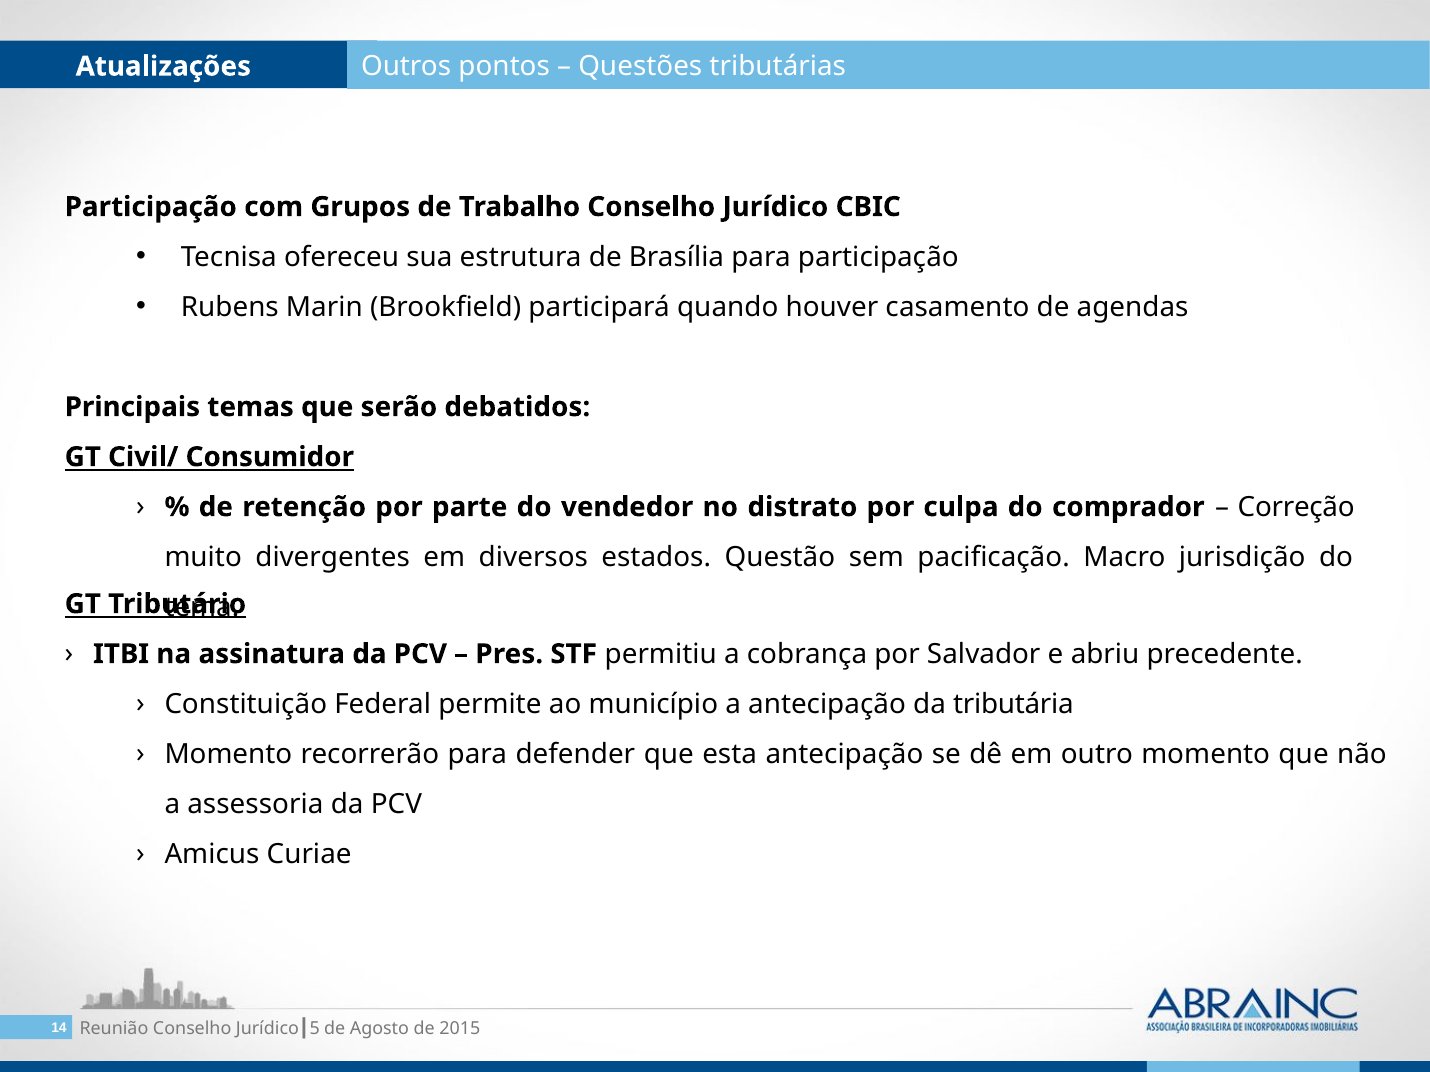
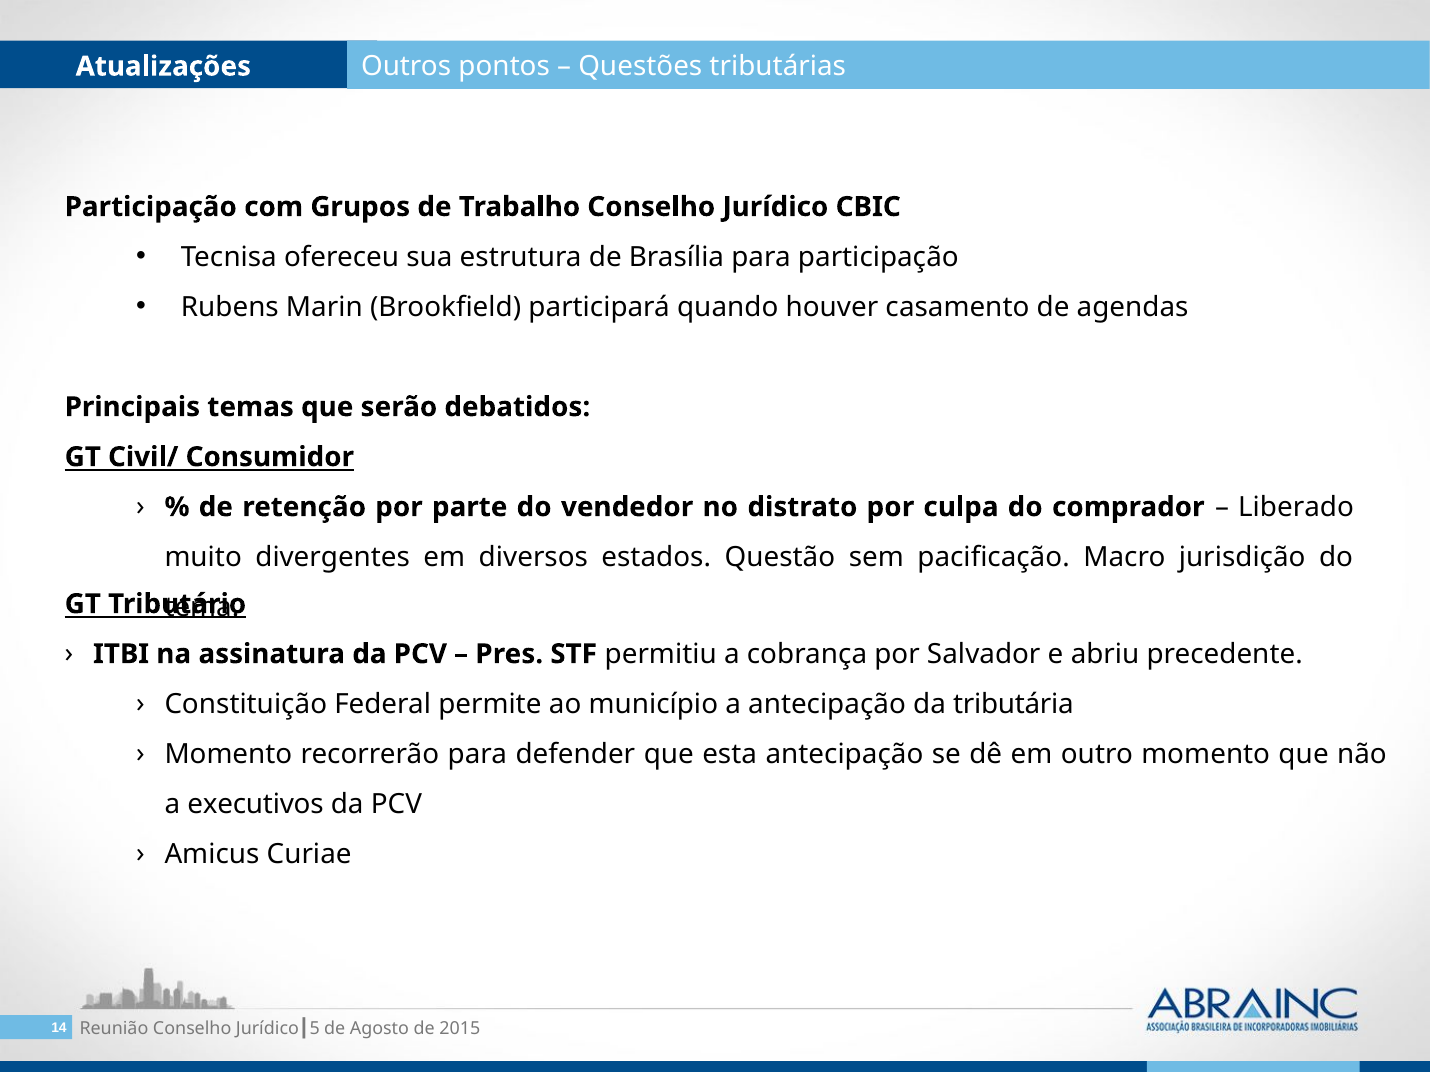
Correção: Correção -> Liberado (1296, 507)
assessoria: assessoria -> executivos (256, 804)
